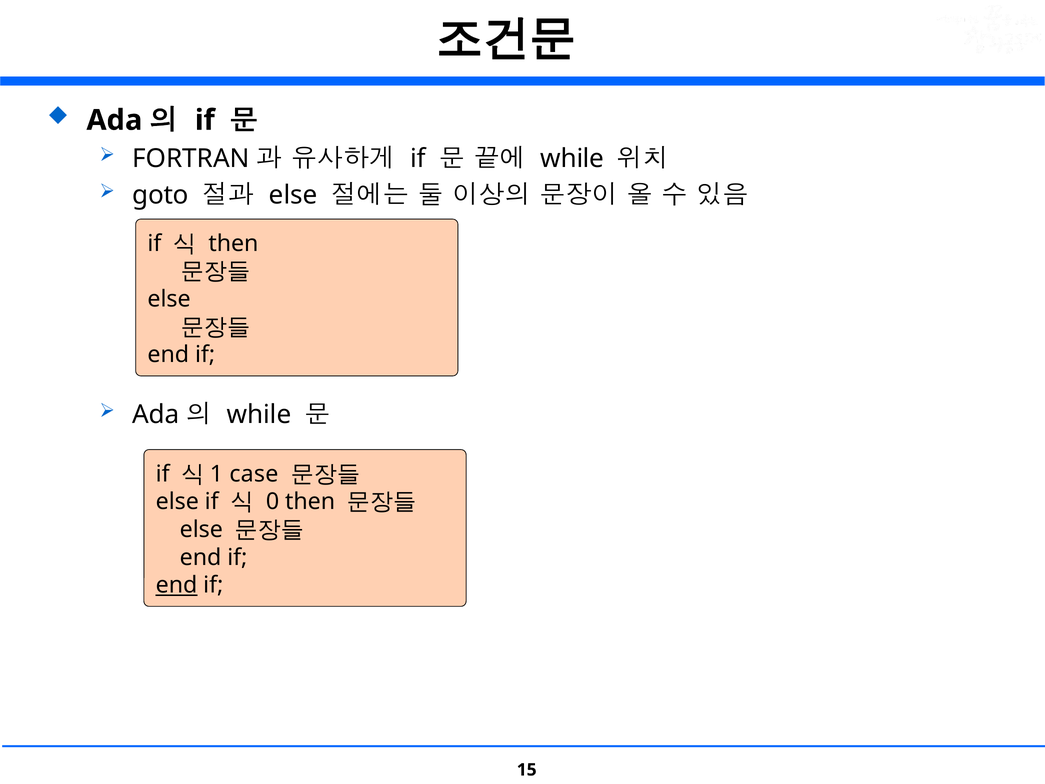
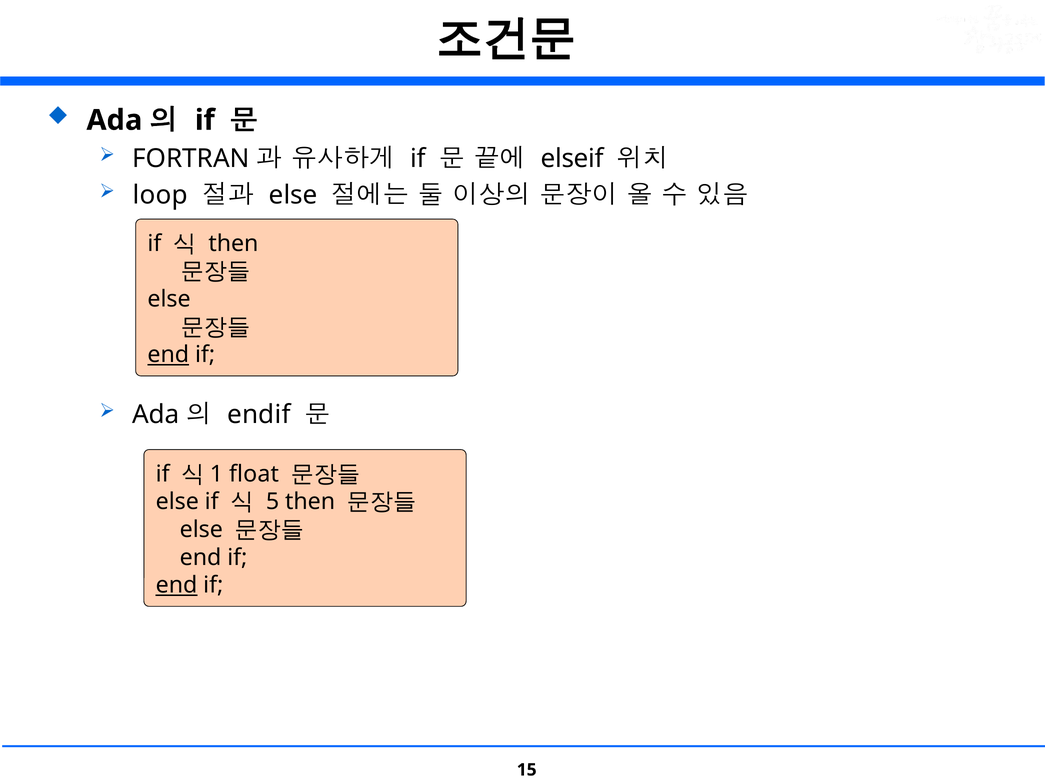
while: while -> elseif (572, 158)
goto: goto -> loop (160, 195)
end underline: none -> present (168, 355)
while: while -> endif (259, 414)
case: case -> float (254, 474)
0: 0 -> 5 (273, 502)
